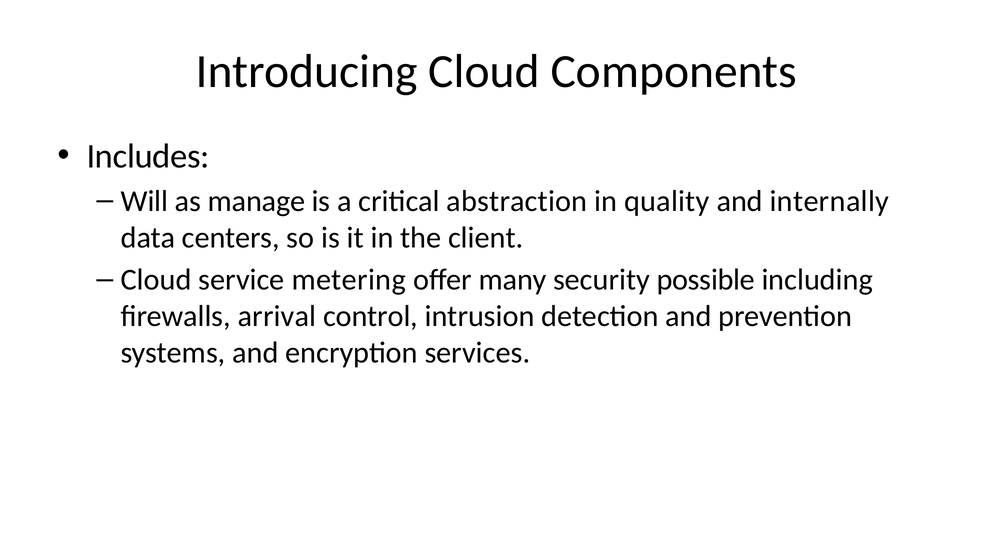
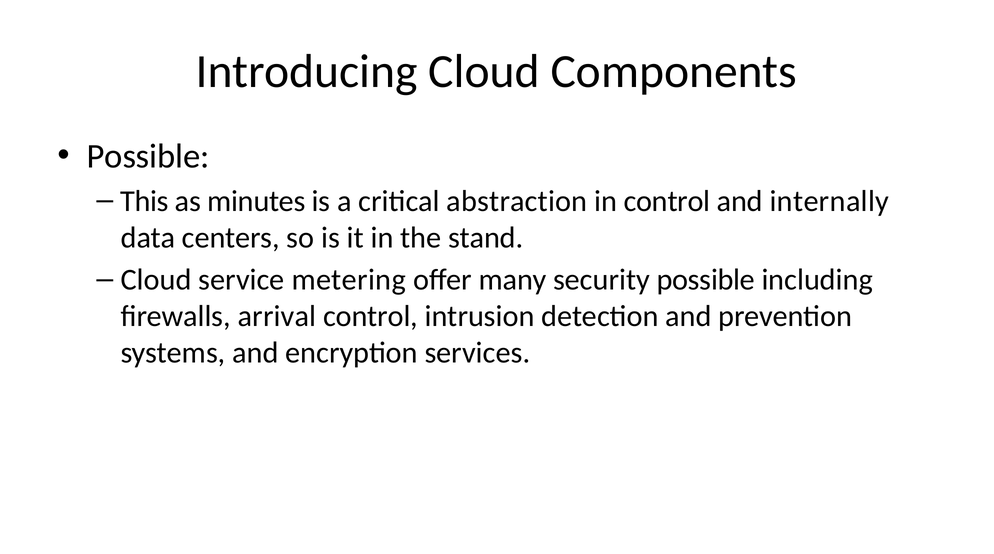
Includes: Includes -> Possible (148, 156)
Will: Will -> This (145, 201)
manage: manage -> minutes (257, 201)
in quality: quality -> control (667, 201)
client: client -> stand (486, 237)
